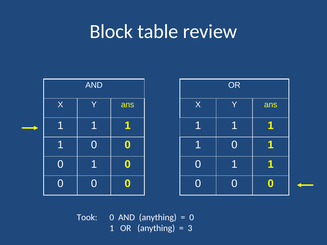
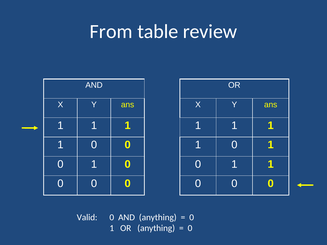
Block: Block -> From (111, 32)
Took: Took -> Valid (87, 218)
3: 3 -> 0 (190, 228)
